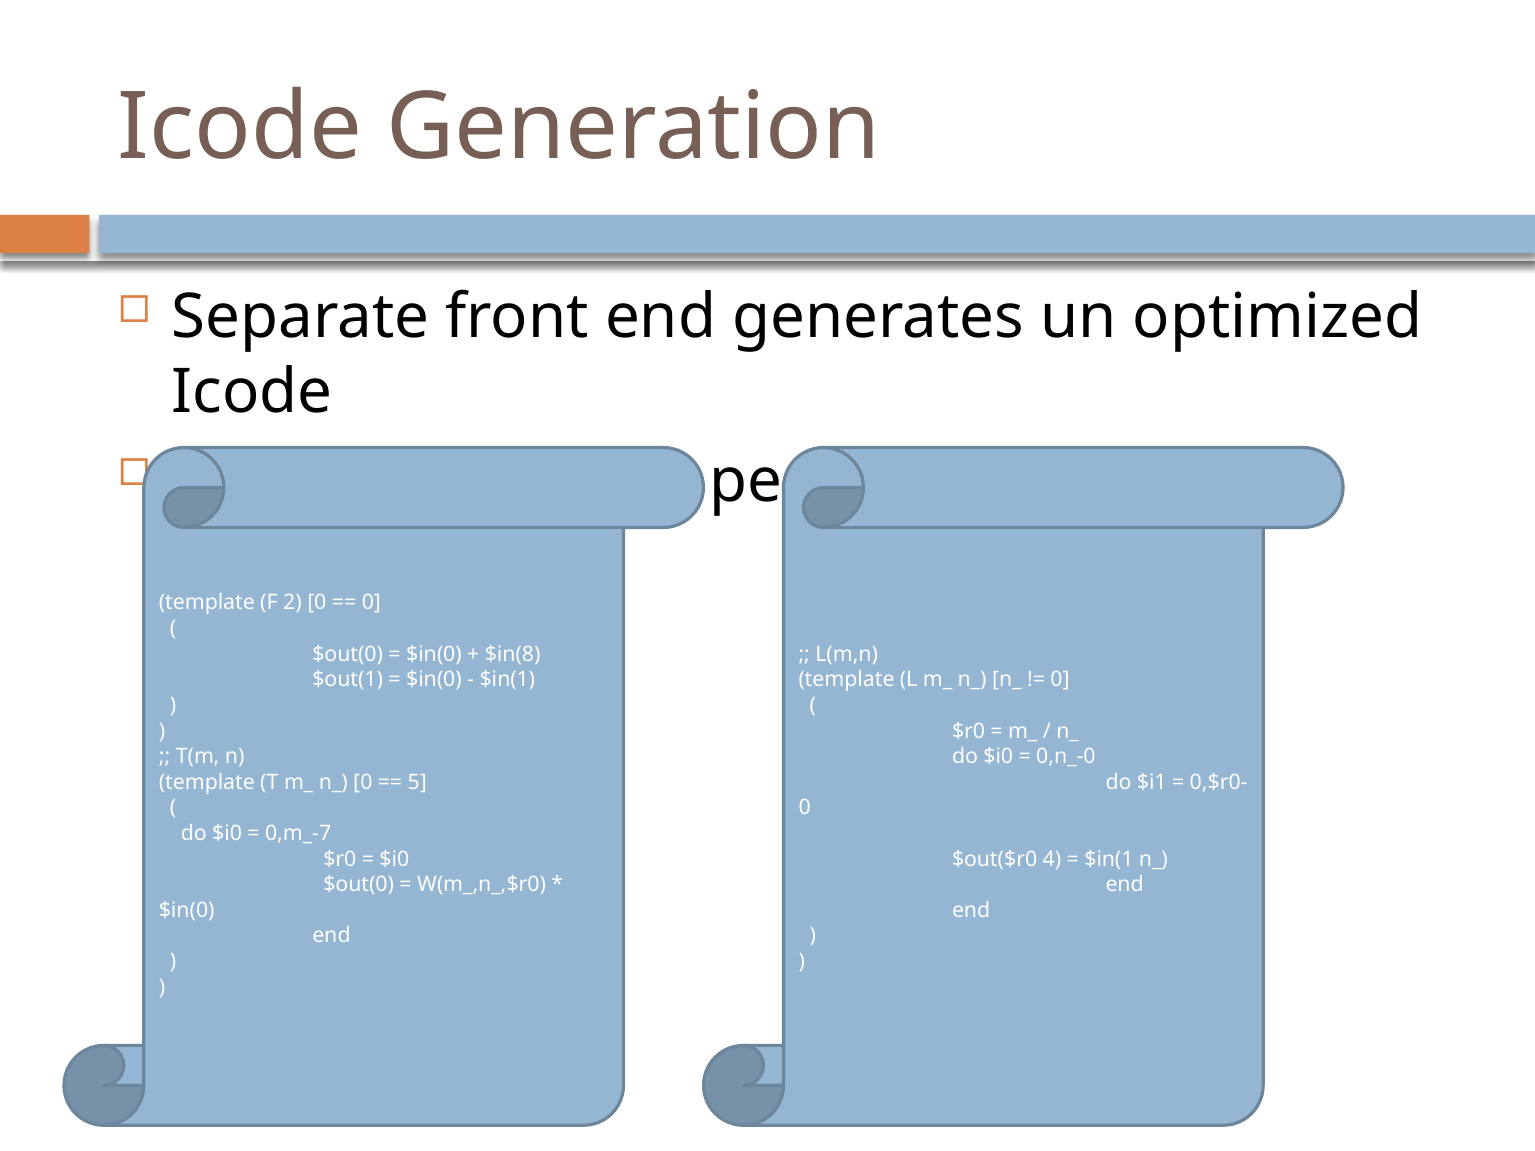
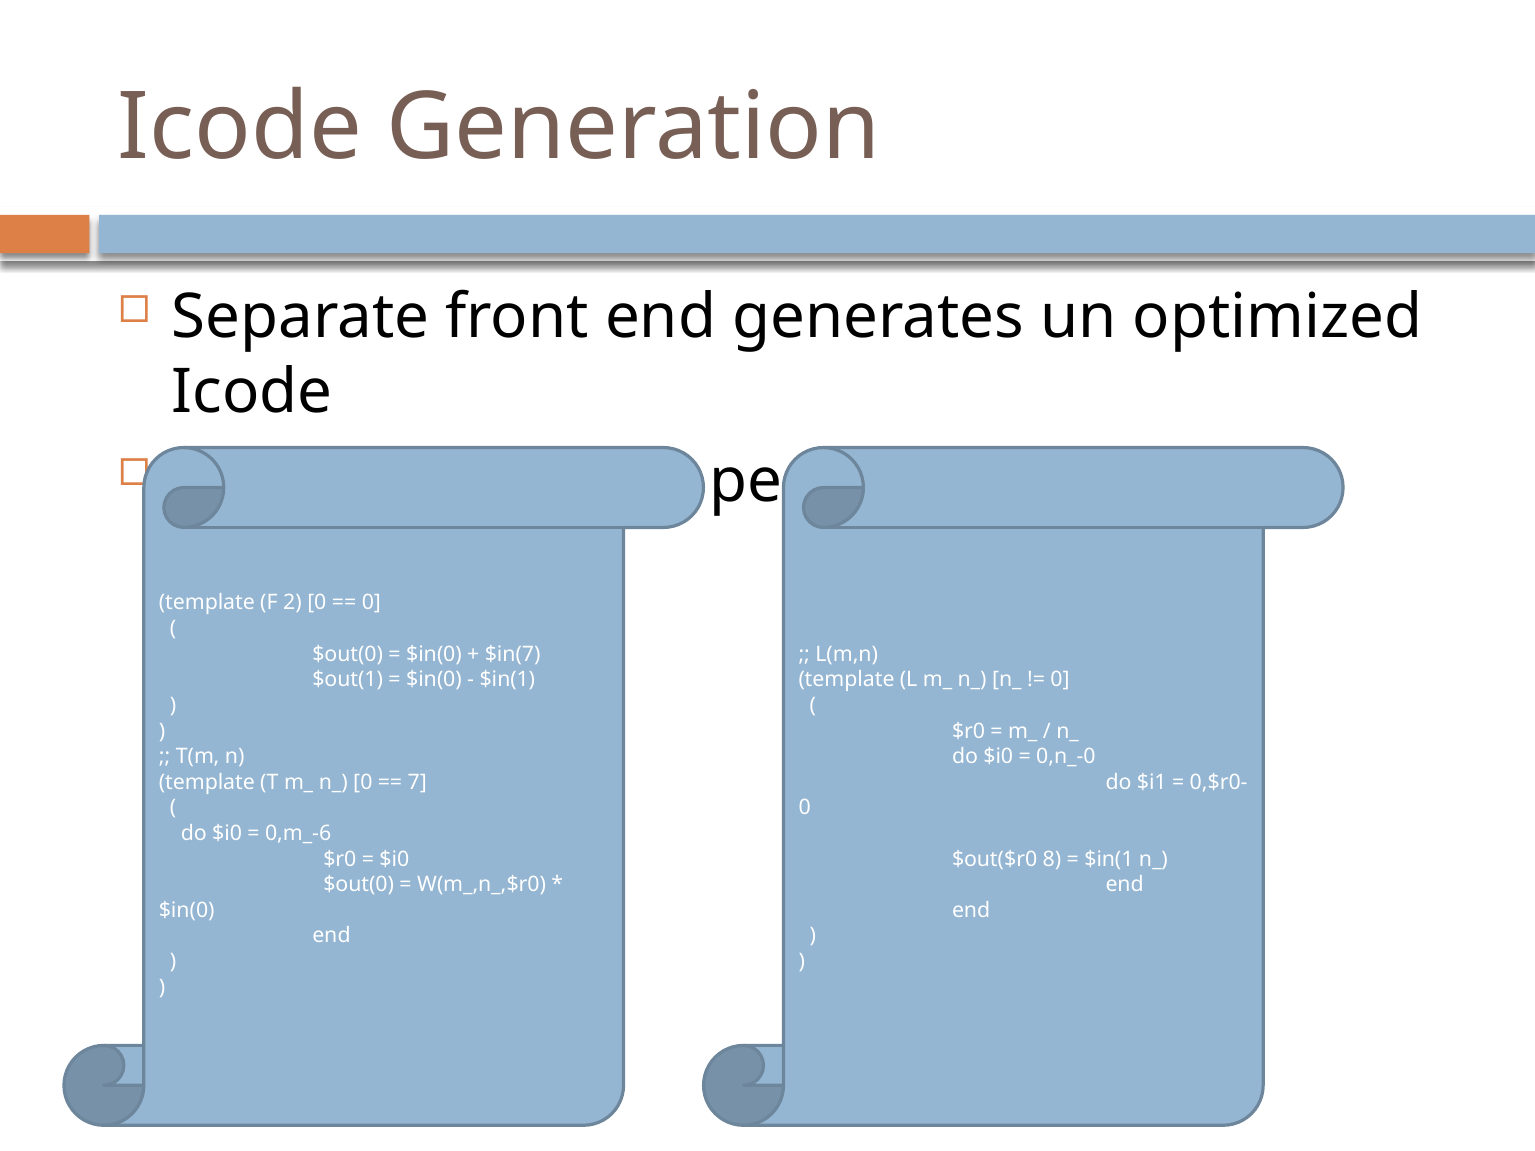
$in(8: $in(8 -> $in(7 (513, 654)
5: 5 -> 7 (417, 782)
0,m_-7: 0,m_-7 -> 0,m_-6 (298, 834)
4: 4 -> 8 (1052, 859)
